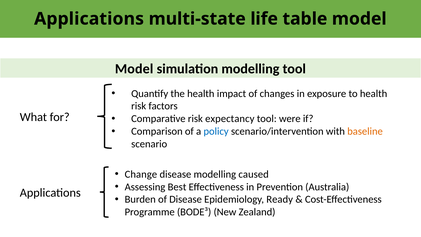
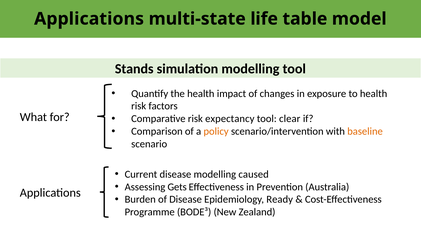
Model: Model -> Stands (134, 69)
were: were -> clear (290, 119)
policy colour: blue -> orange (216, 131)
Change: Change -> Current (141, 174)
Best: Best -> Gets (177, 187)
